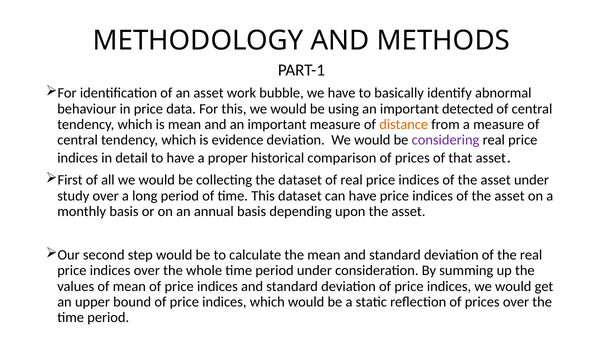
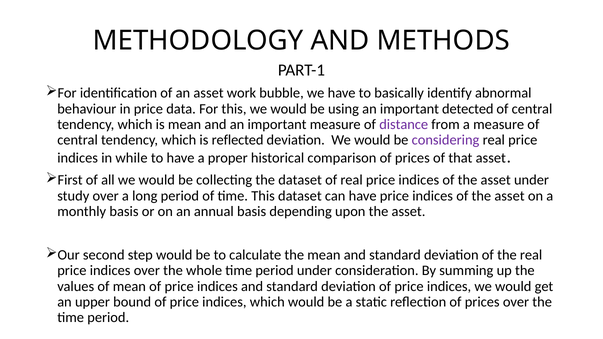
distance colour: orange -> purple (404, 124)
evidence: evidence -> reflected (238, 140)
detail: detail -> while (132, 158)
